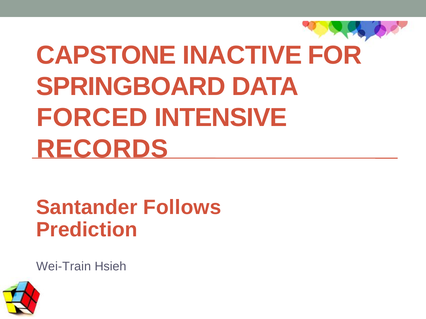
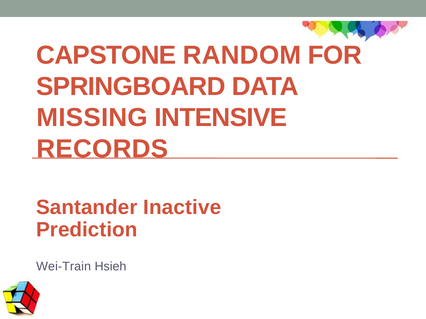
INACTIVE: INACTIVE -> RANDOM (242, 55)
FORCED: FORCED -> MISSING (92, 118)
Follows: Follows -> Inactive (182, 208)
